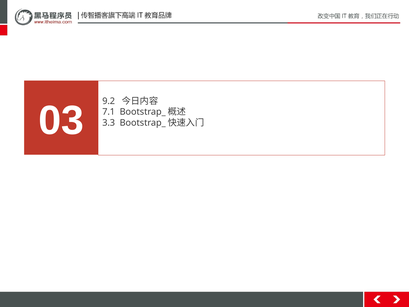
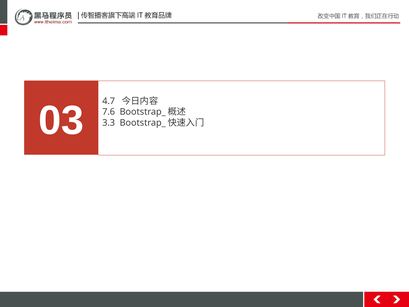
9.2: 9.2 -> 4.7 (109, 101)
7.1: 7.1 -> 7.6 (109, 112)
